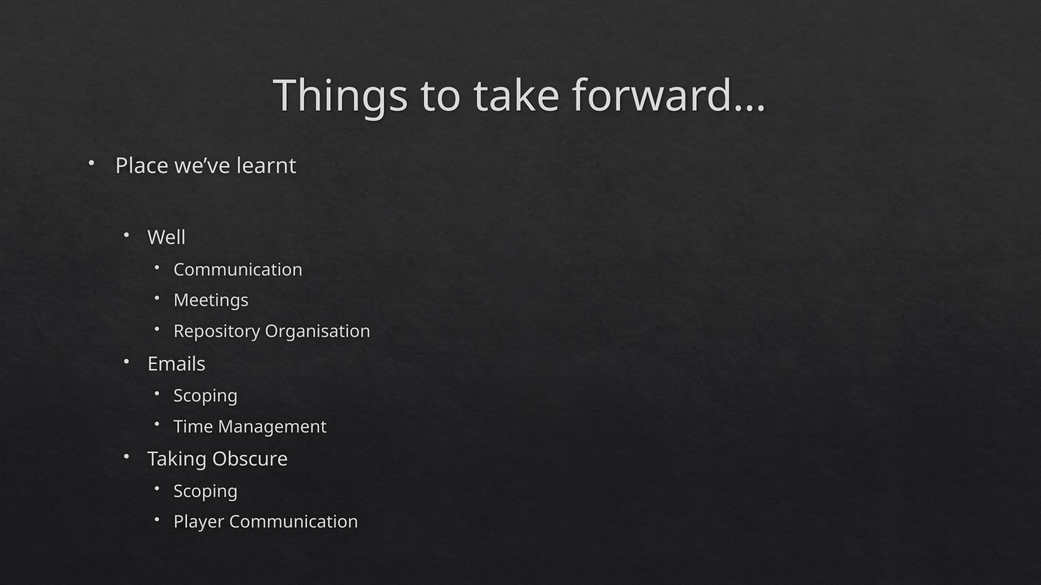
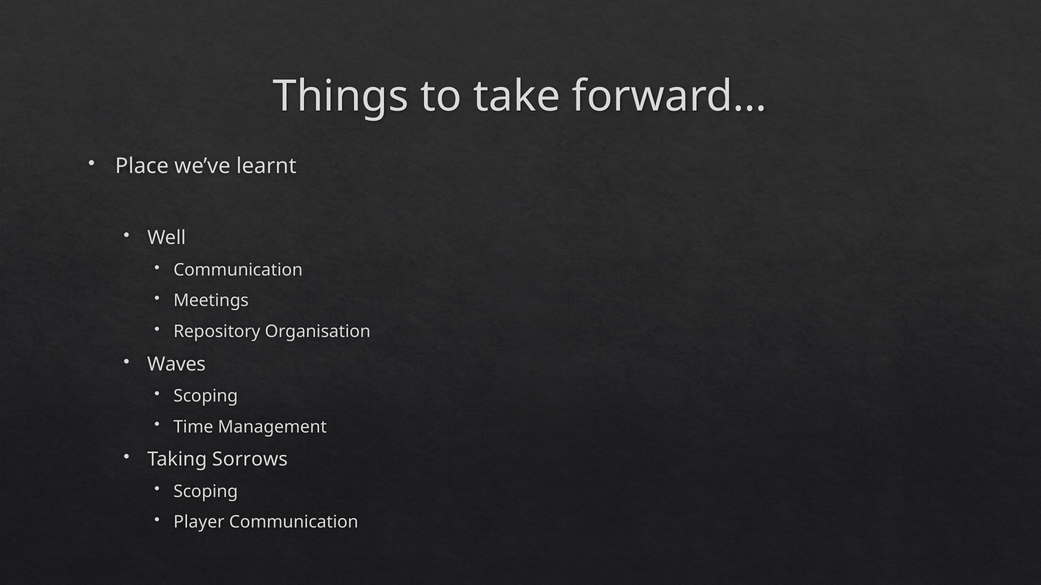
Emails: Emails -> Waves (177, 364)
Obscure: Obscure -> Sorrows (250, 460)
